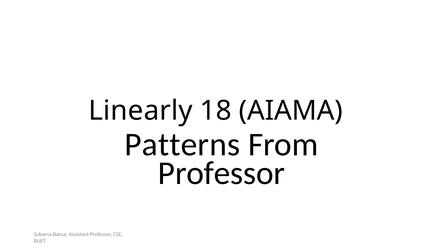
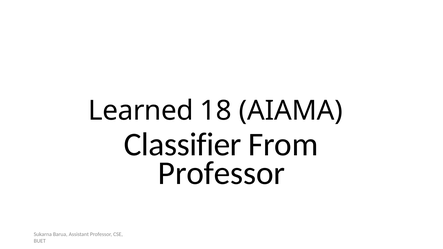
Linearly: Linearly -> Learned (141, 111)
Patterns: Patterns -> Classifier (183, 145)
